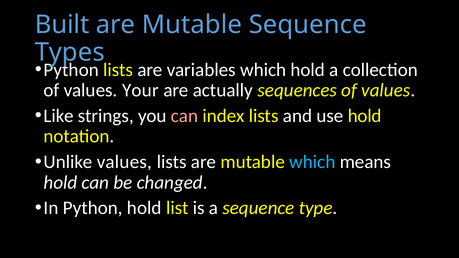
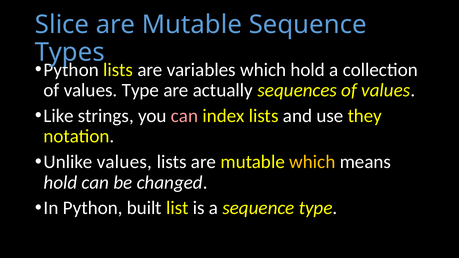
Built: Built -> Slice (62, 25)
values Your: Your -> Type (140, 90)
use hold: hold -> they (365, 116)
which colour: light blue -> yellow (312, 162)
Python hold: hold -> built (144, 208)
